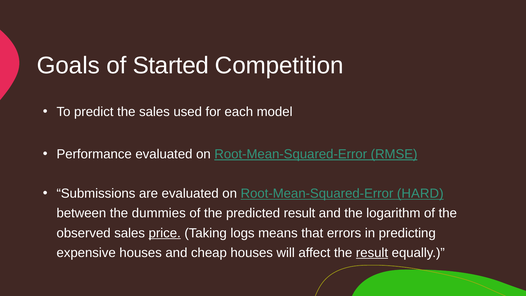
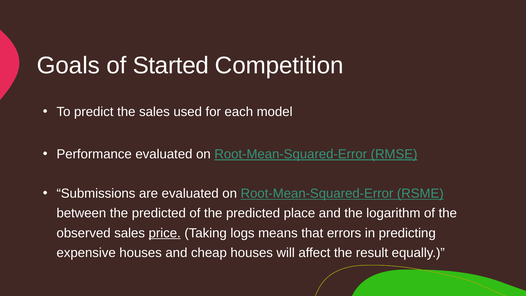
HARD: HARD -> RSME (420, 193)
between the dummies: dummies -> predicted (159, 213)
predicted result: result -> place (299, 213)
result underline: present -> none (372, 253)
